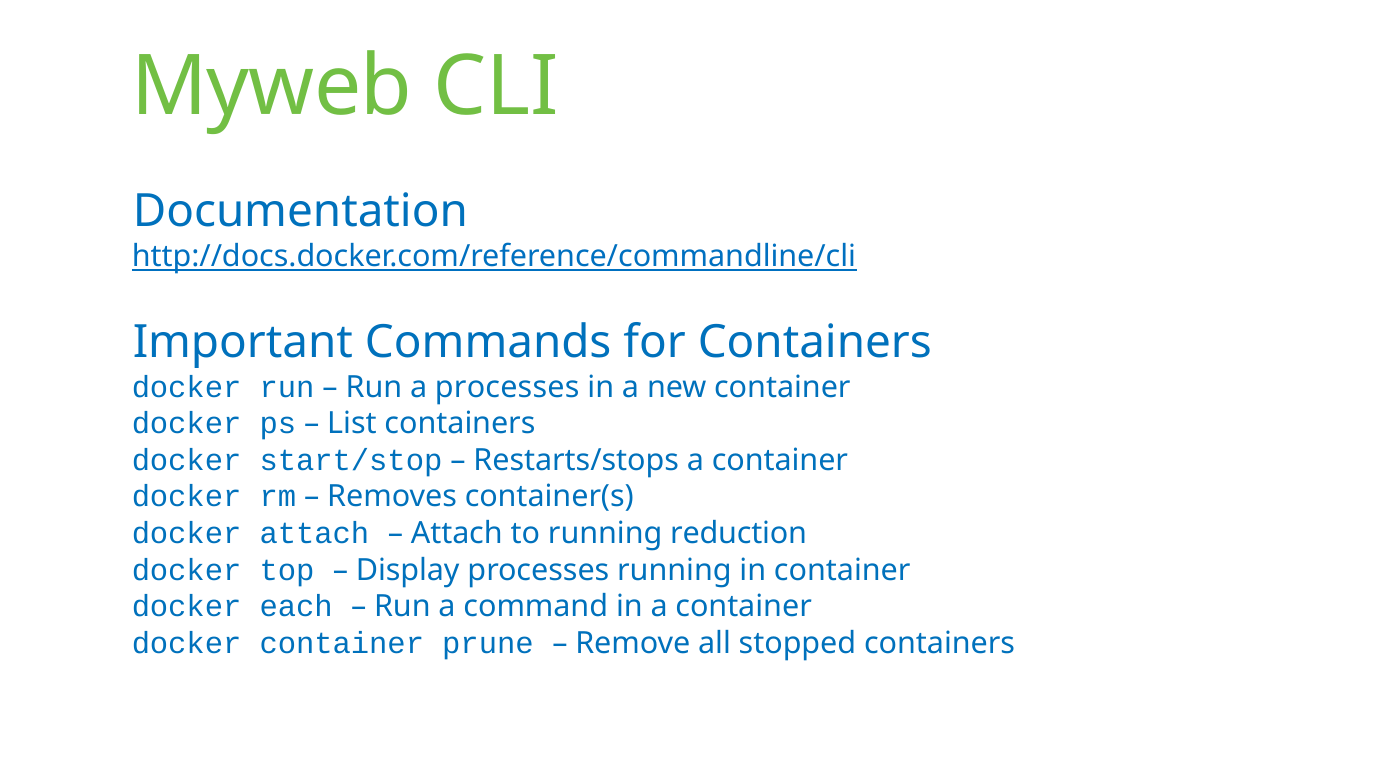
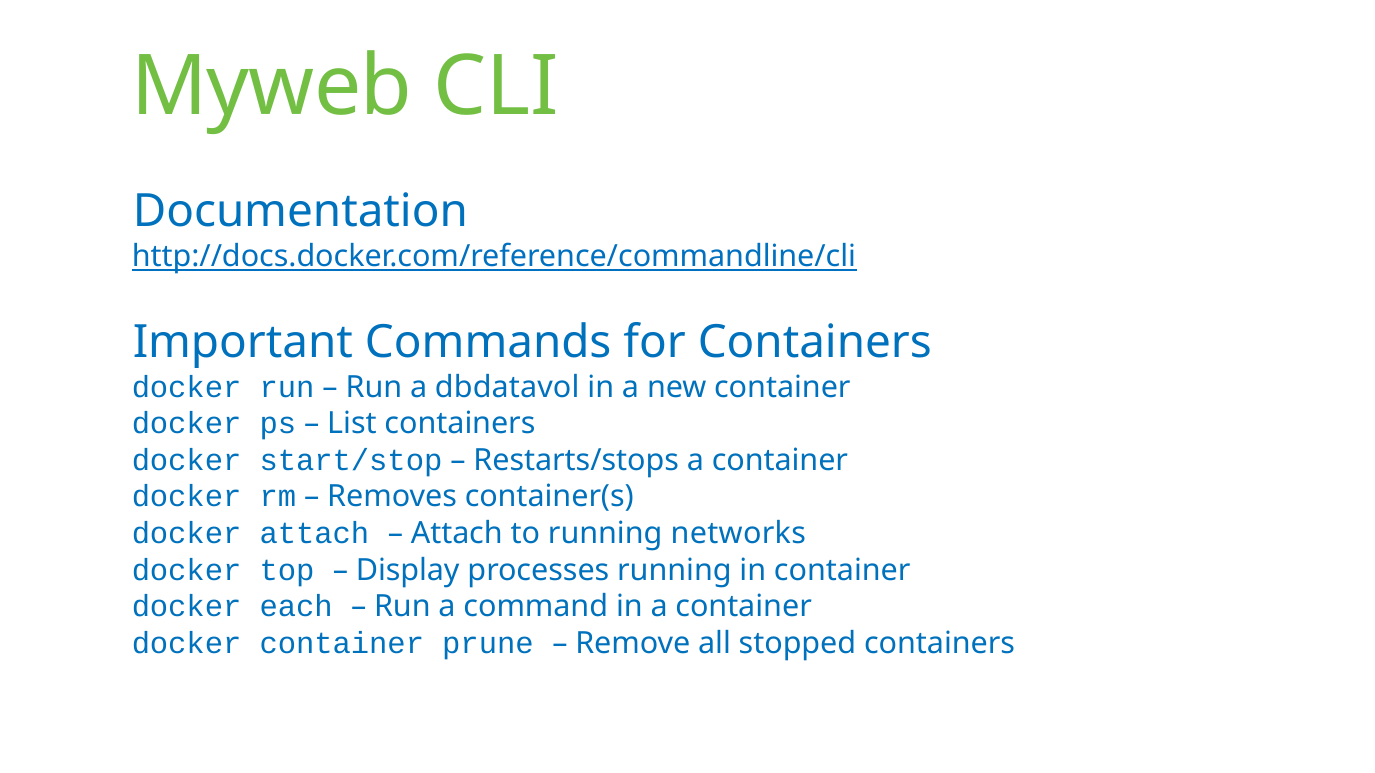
a processes: processes -> dbdatavol (507, 387)
reduction: reduction -> networks (738, 534)
